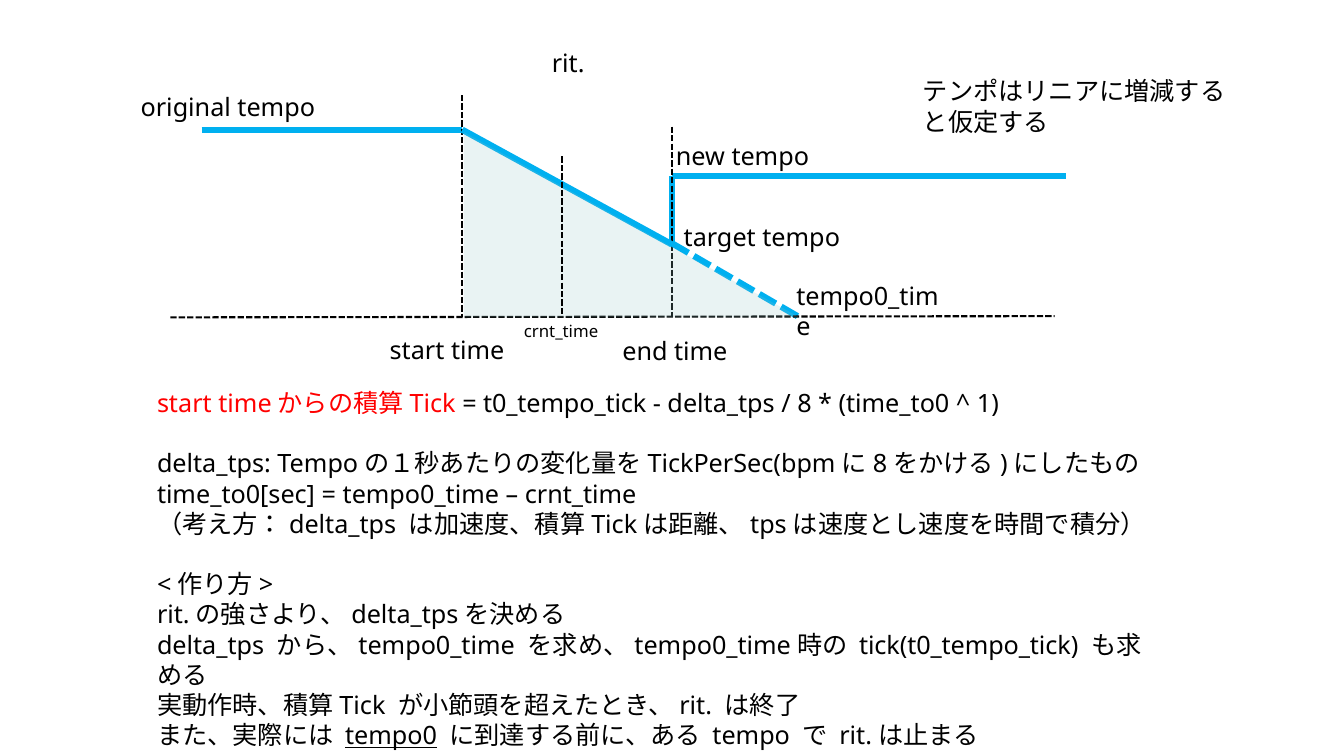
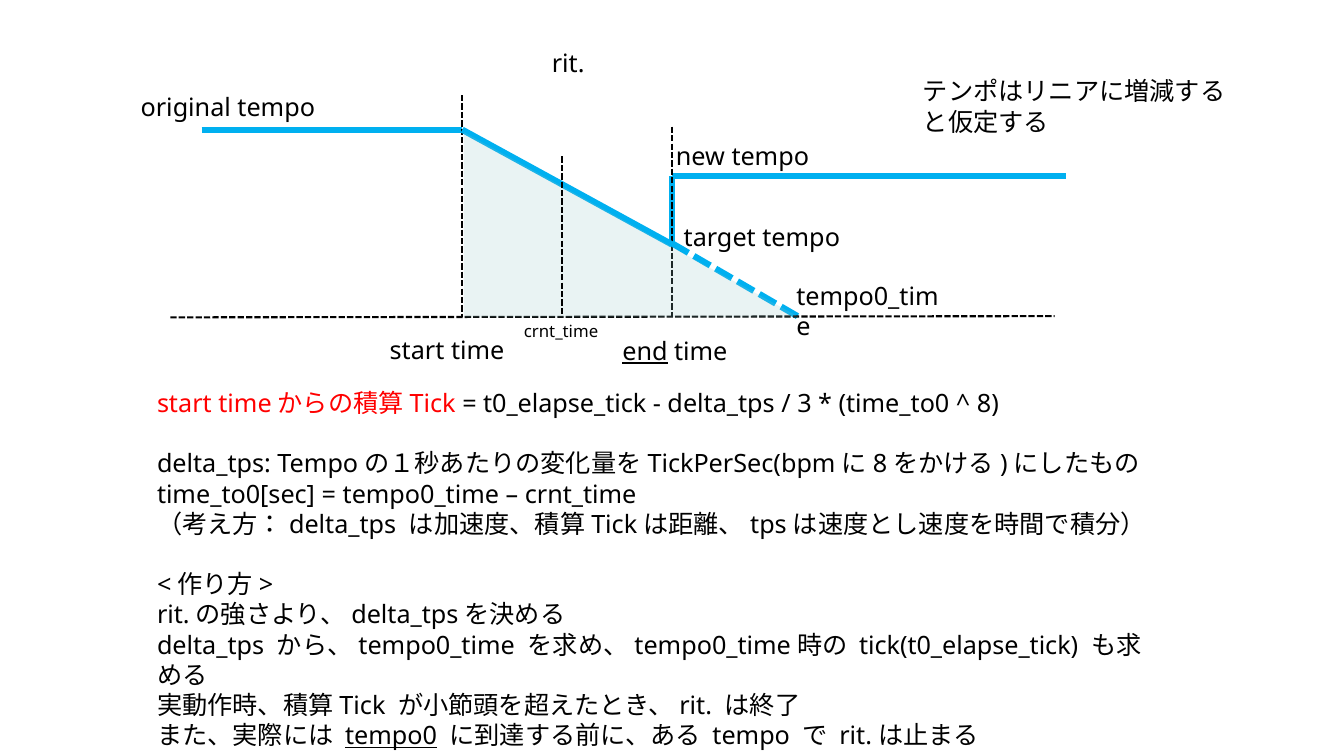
end underline: none -> present (645, 352)
t0_tempo_tick: t0_tempo_tick -> t0_elapse_tick (565, 404)
8: 8 -> 3 (804, 404)
1: 1 -> 8 (988, 404)
tick(t0_tempo_tick: tick(t0_tempo_tick -> tick(t0_elapse_tick (969, 646)
